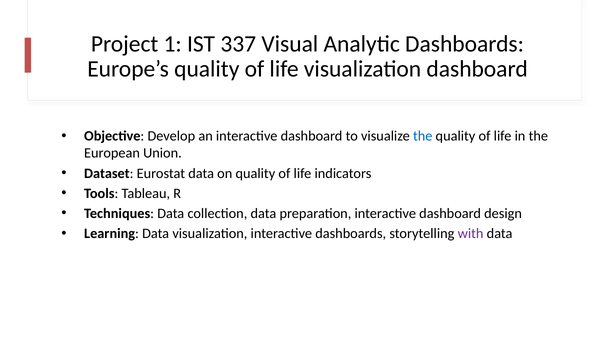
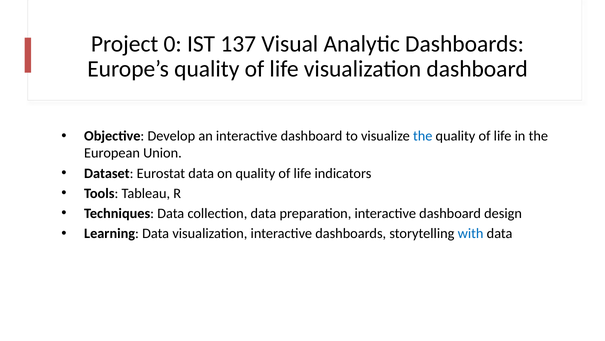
1: 1 -> 0 (173, 44)
337: 337 -> 137 (238, 44)
with colour: purple -> blue (471, 233)
